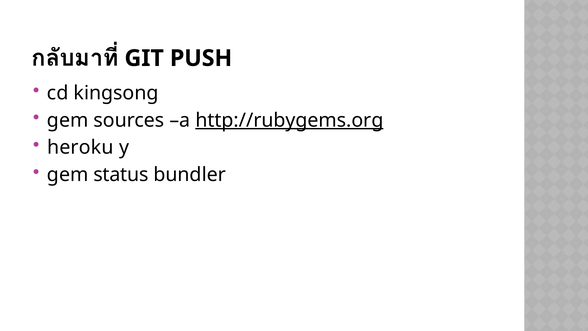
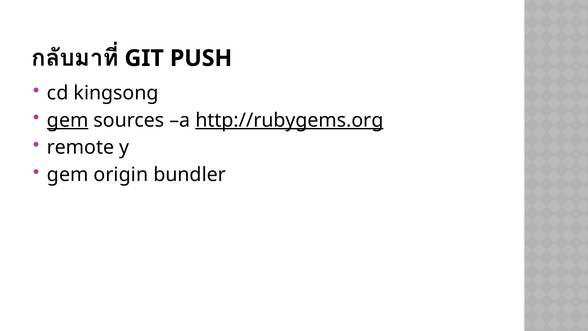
gem underline: none -> present (68, 120)
heroku: heroku -> remote (81, 147)
status: status -> origin (121, 175)
